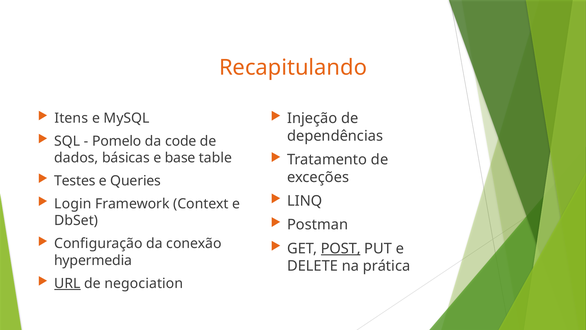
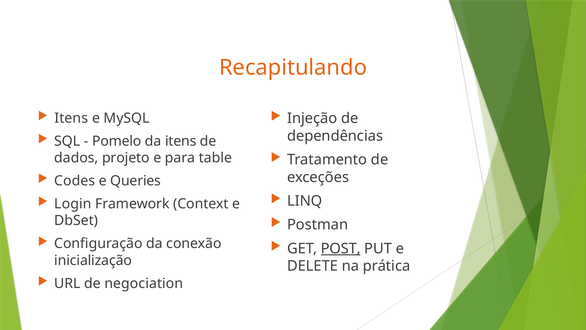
da code: code -> itens (181, 141)
básicas: básicas -> projeto (126, 158)
base: base -> para (180, 158)
Testes: Testes -> Codes (75, 181)
hypermedia: hypermedia -> inicialização (93, 260)
URL underline: present -> none (67, 283)
